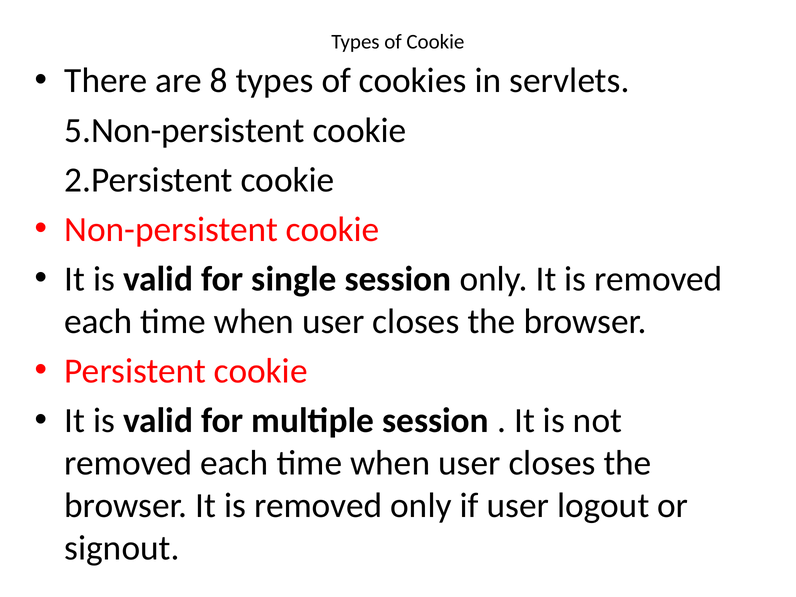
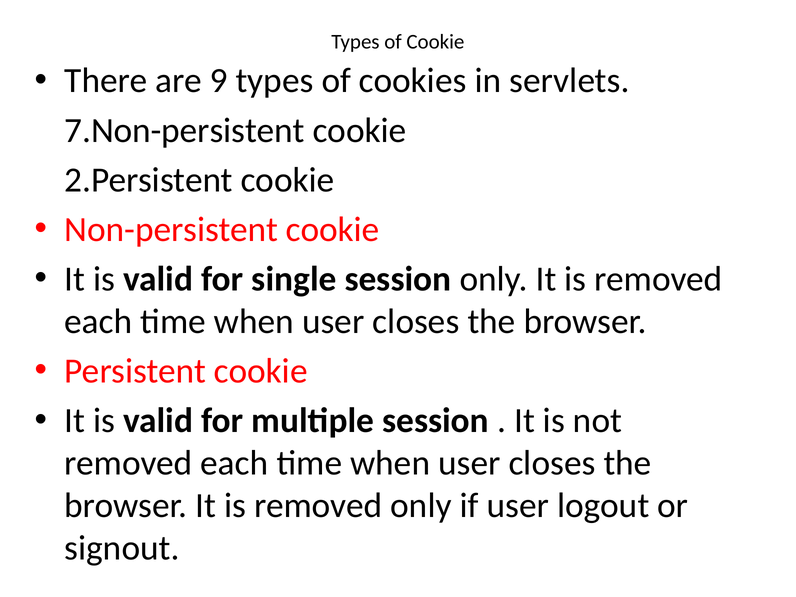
8: 8 -> 9 (219, 81)
5.Non-persistent: 5.Non-persistent -> 7.Non-persistent (185, 130)
